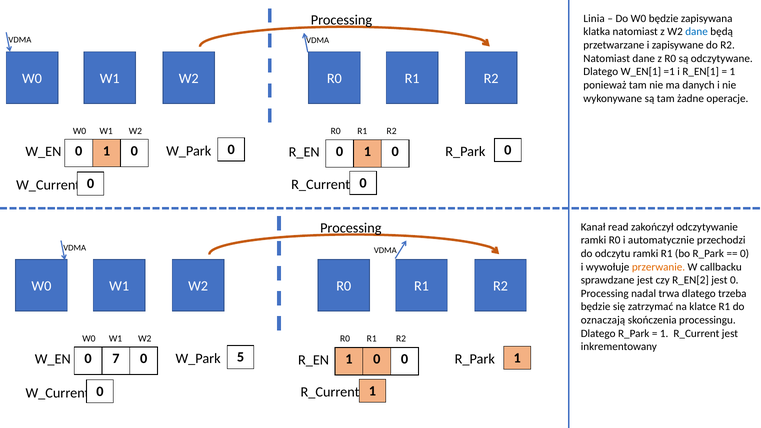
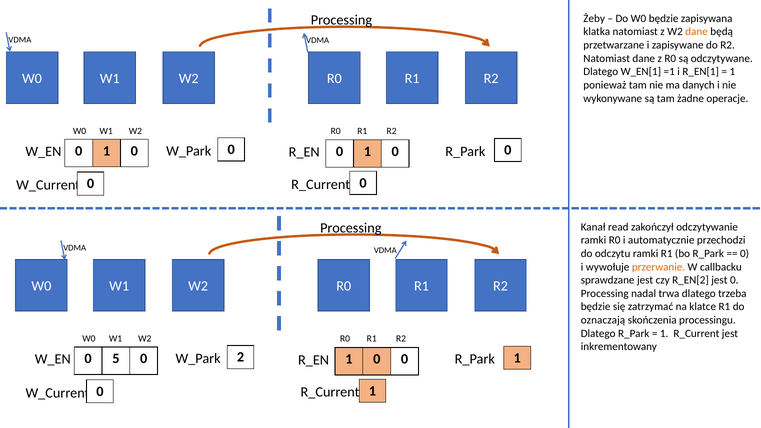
Linia: Linia -> Żeby (594, 18)
dane colour: blue -> orange (697, 32)
7: 7 -> 5 (116, 359)
5: 5 -> 2 (241, 357)
